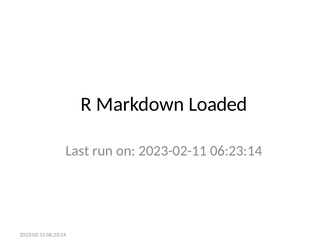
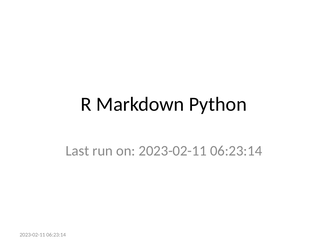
Loaded: Loaded -> Python (218, 104)
